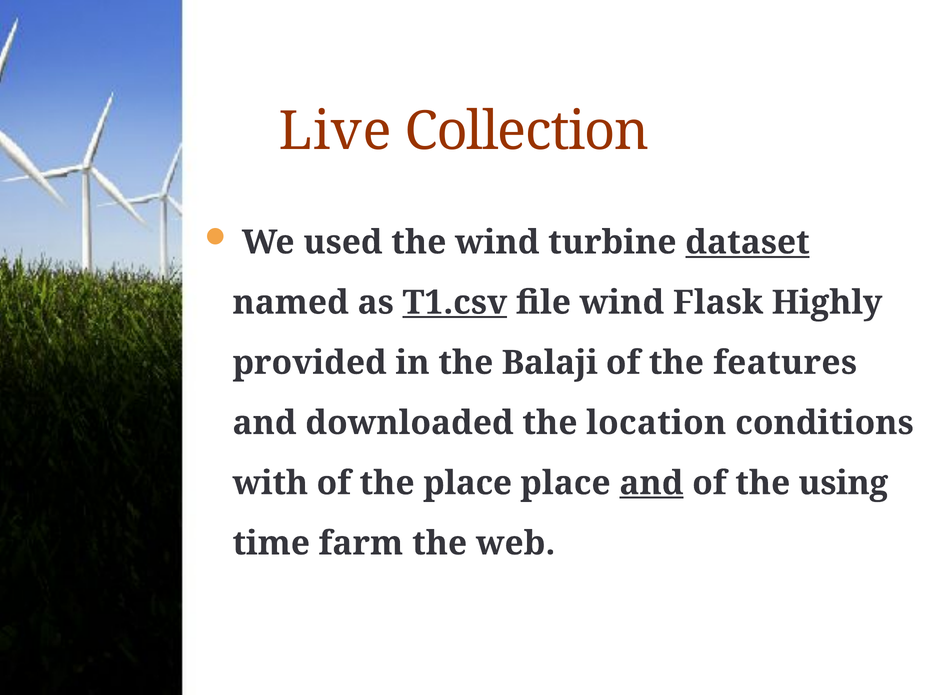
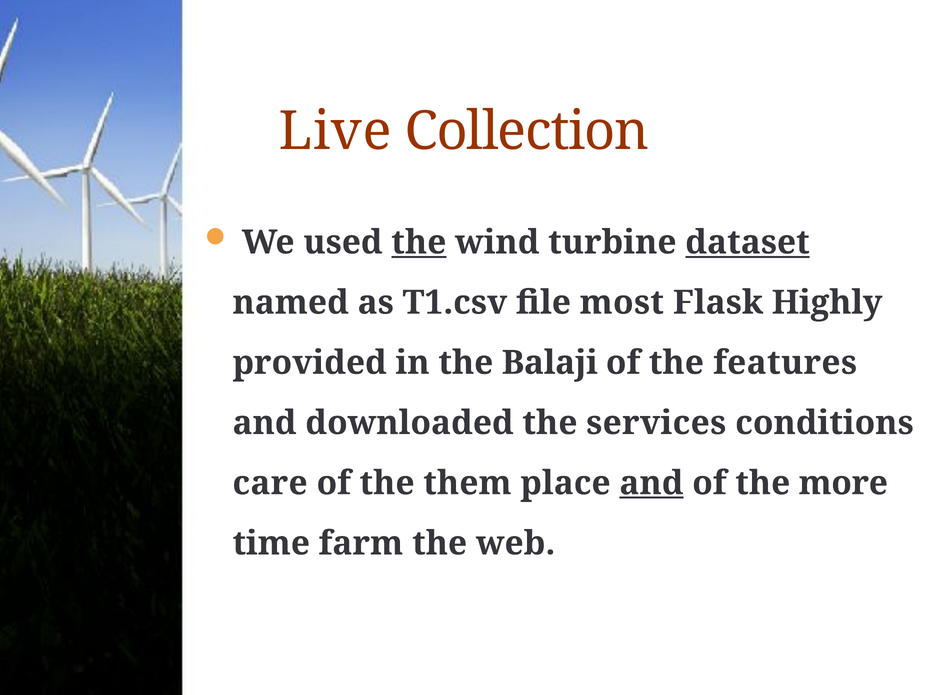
the underline: none -> present (419, 242)
T1.csv underline: present -> none (455, 303)
file wind: wind -> most (622, 303)
location: location -> services (656, 423)
with: with -> care (270, 483)
the place: place -> them (467, 483)
using: using -> more (843, 483)
